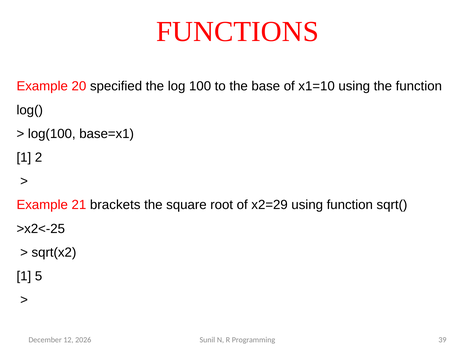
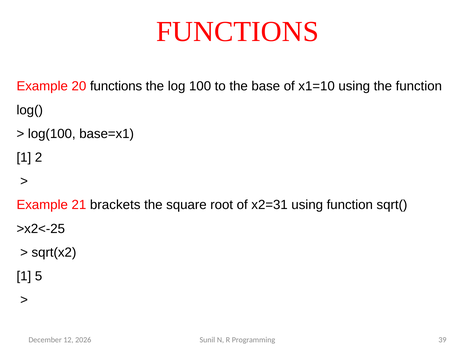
20 specified: specified -> functions (116, 86)
x2=29: x2=29 -> x2=31 (270, 205)
